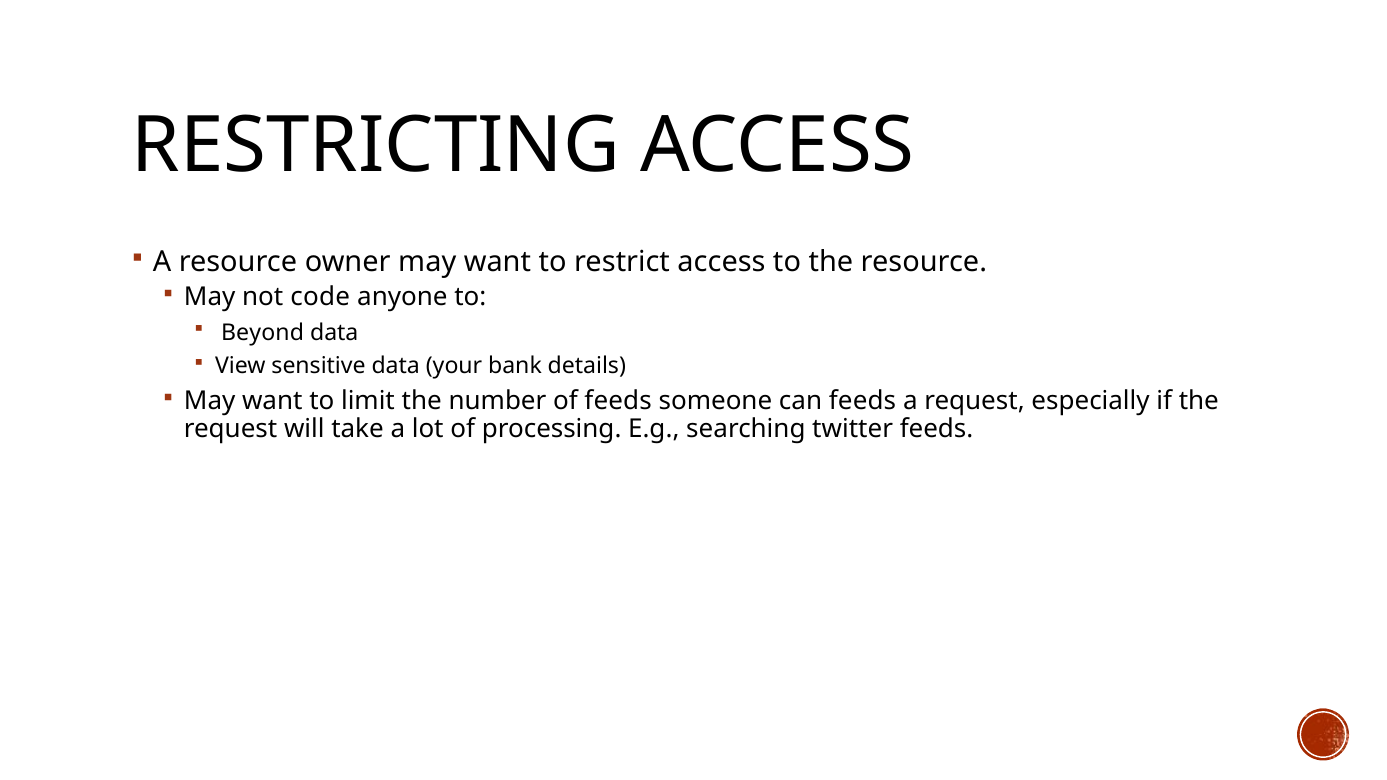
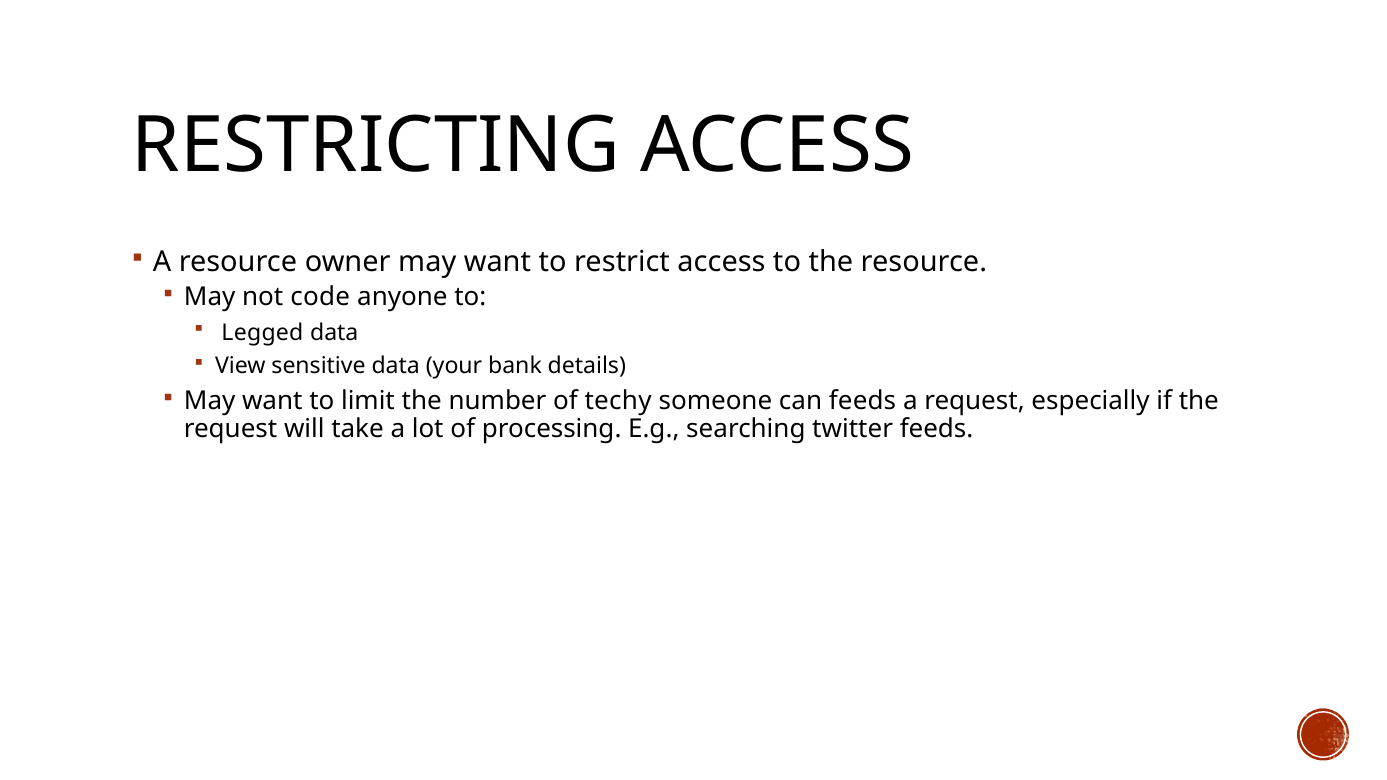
Beyond: Beyond -> Legged (262, 333)
of feeds: feeds -> techy (618, 401)
